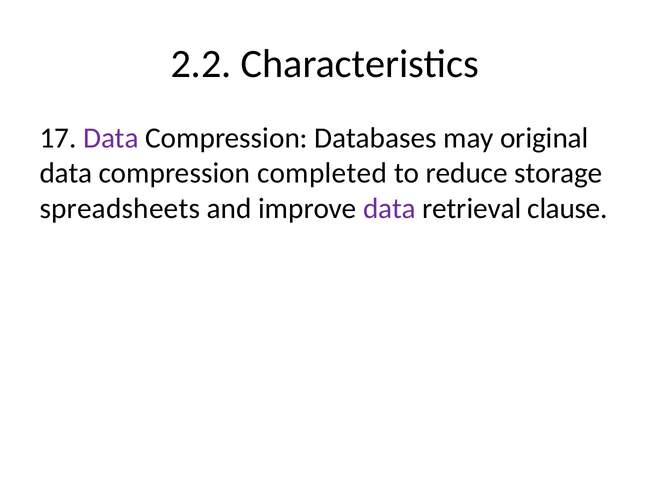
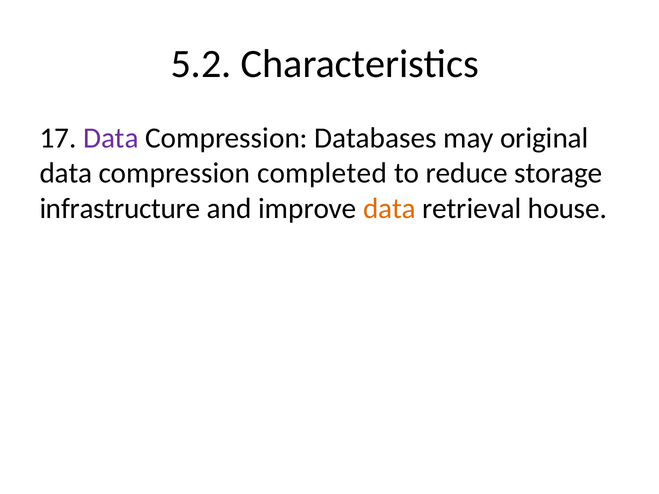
2.2: 2.2 -> 5.2 (201, 64)
spreadsheets: spreadsheets -> infrastructure (120, 209)
data colour: purple -> orange (389, 209)
clause: clause -> house (567, 209)
